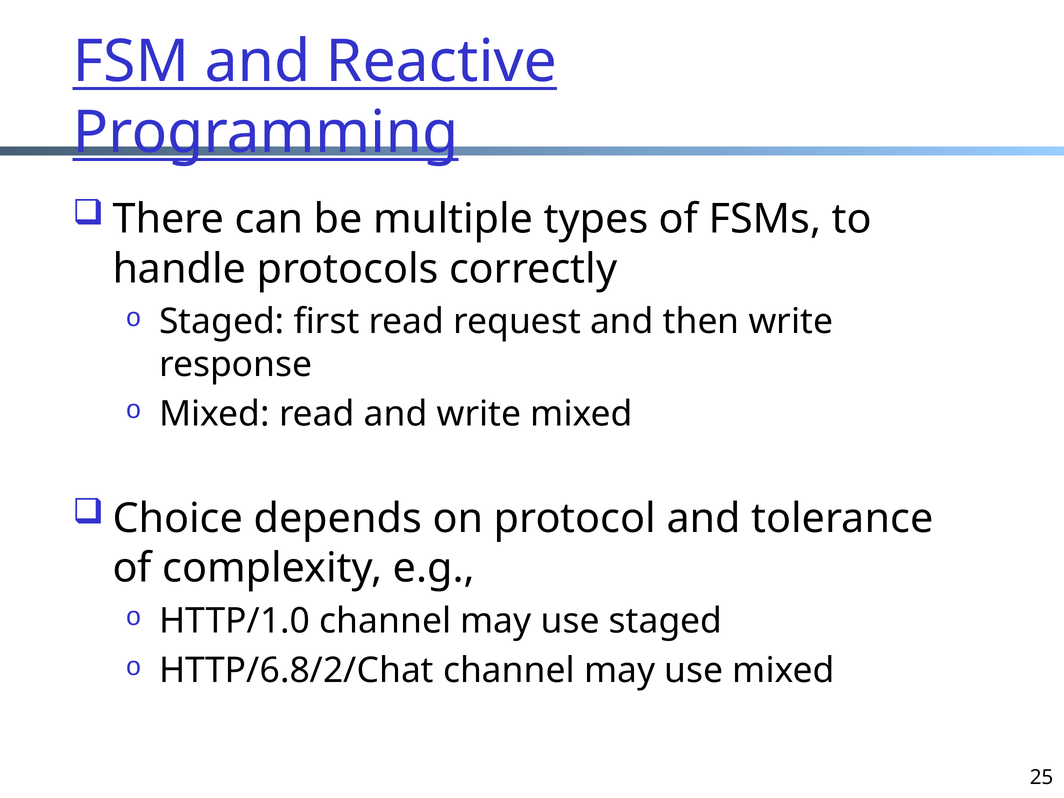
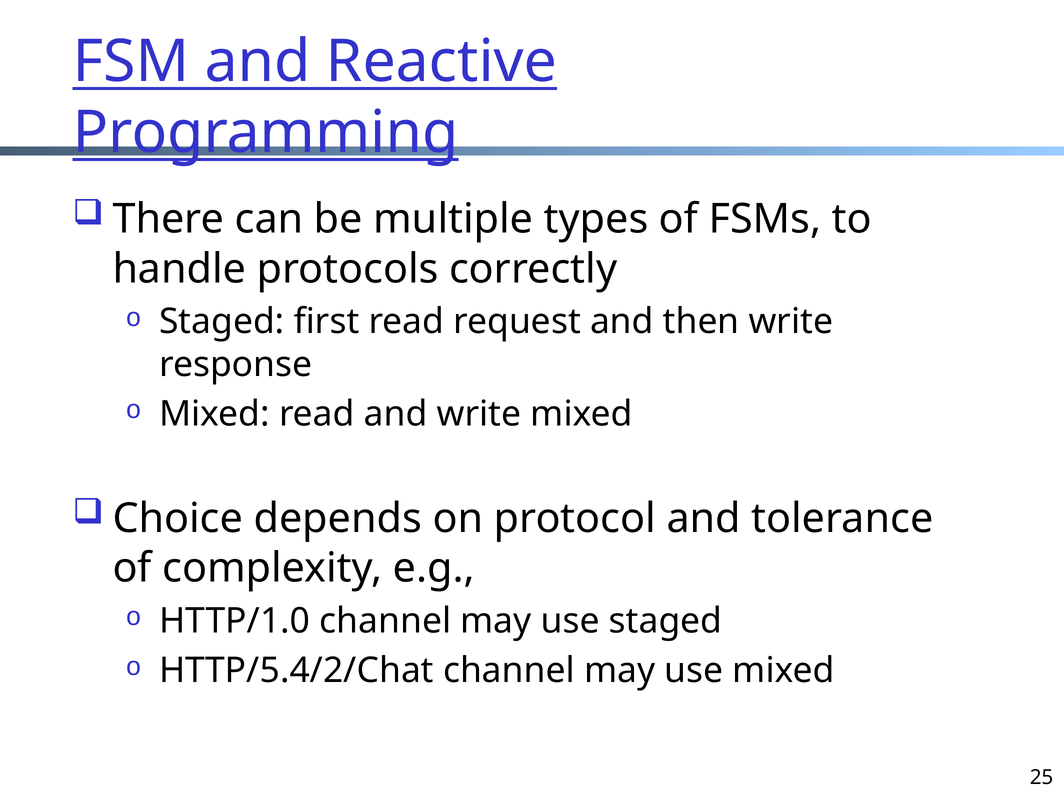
HTTP/6.8/2/Chat: HTTP/6.8/2/Chat -> HTTP/5.4/2/Chat (296, 671)
